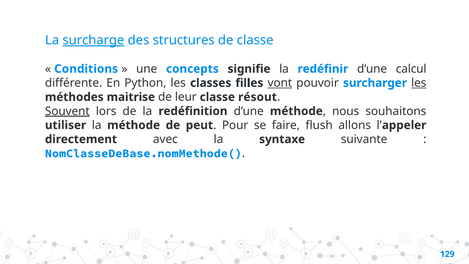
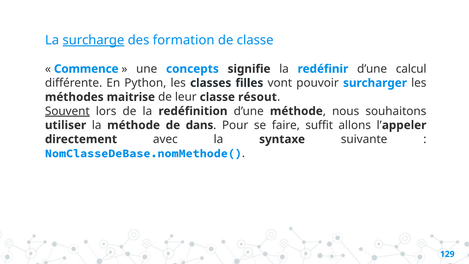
structures: structures -> formation (184, 40)
Conditions: Conditions -> Commence (86, 69)
vont underline: present -> none (280, 83)
les underline: present -> none (419, 83)
peut: peut -> dans (200, 125)
flush: flush -> suffit (319, 125)
